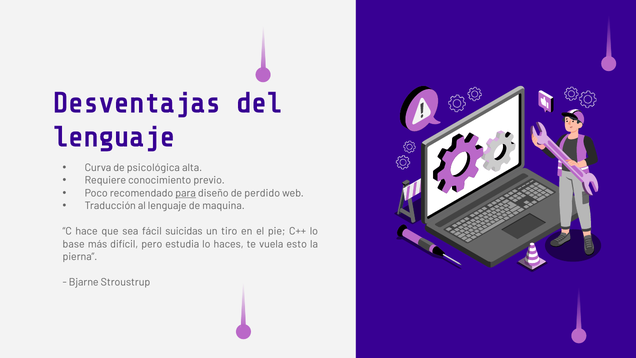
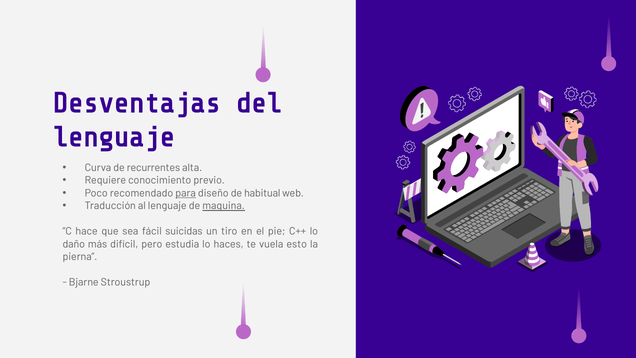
psicológica: psicológica -> recurrentes (153, 168)
perdido: perdido -> habitual (262, 193)
maquina underline: none -> present (224, 206)
base: base -> daño (74, 244)
